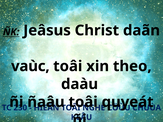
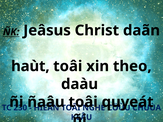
vaùc: vaùc -> haùt (30, 66)
